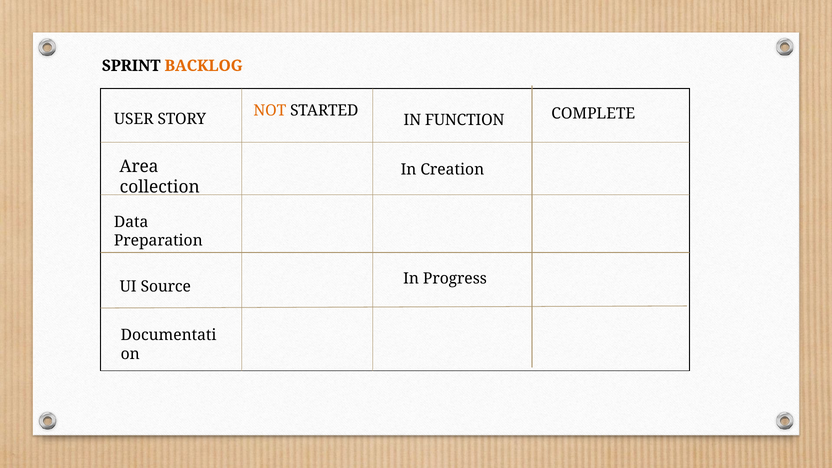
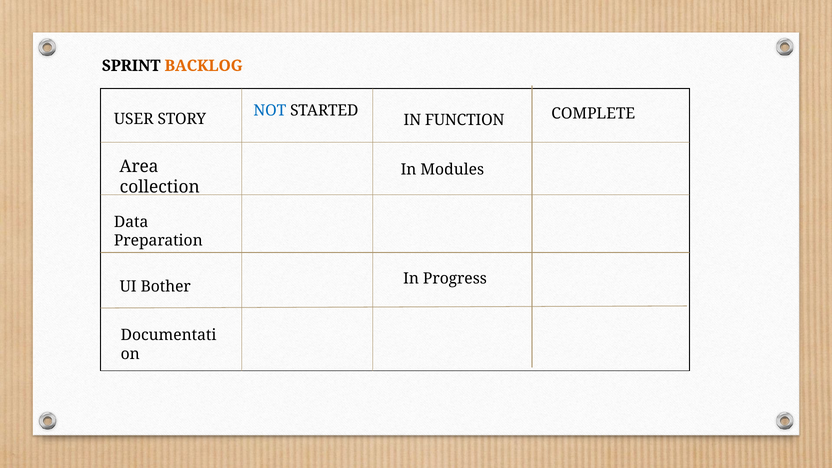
NOT colour: orange -> blue (270, 111)
Creation: Creation -> Modules (452, 170)
Source: Source -> Bother (166, 287)
